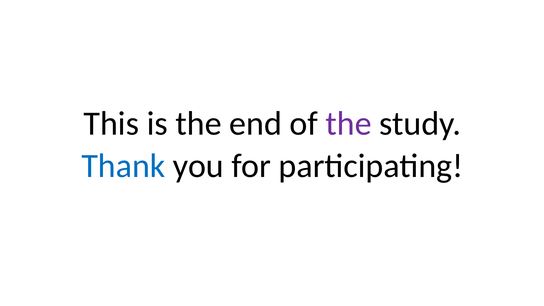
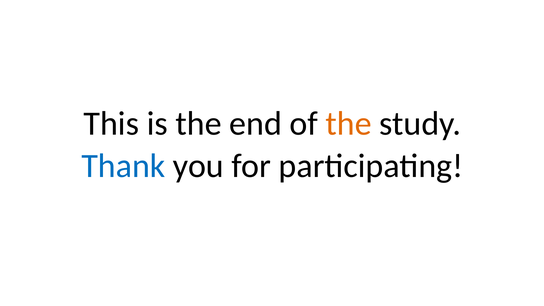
the colour: purple -> orange (349, 123)
